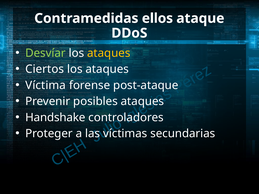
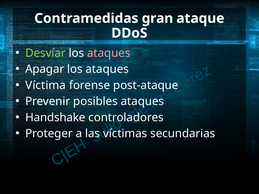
ellos: ellos -> gran (157, 18)
ataques colour: yellow -> pink (109, 53)
Ciertos: Ciertos -> Apagar (45, 69)
